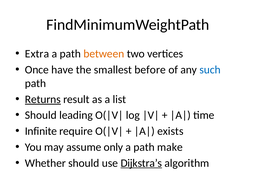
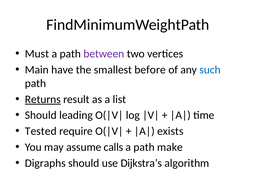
Extra: Extra -> Must (37, 54)
between colour: orange -> purple (104, 54)
Once: Once -> Main (37, 70)
Infinite: Infinite -> Tested (41, 131)
only: only -> calls (113, 147)
Whether: Whether -> Digraphs (45, 163)
Dijkstra’s underline: present -> none (141, 163)
